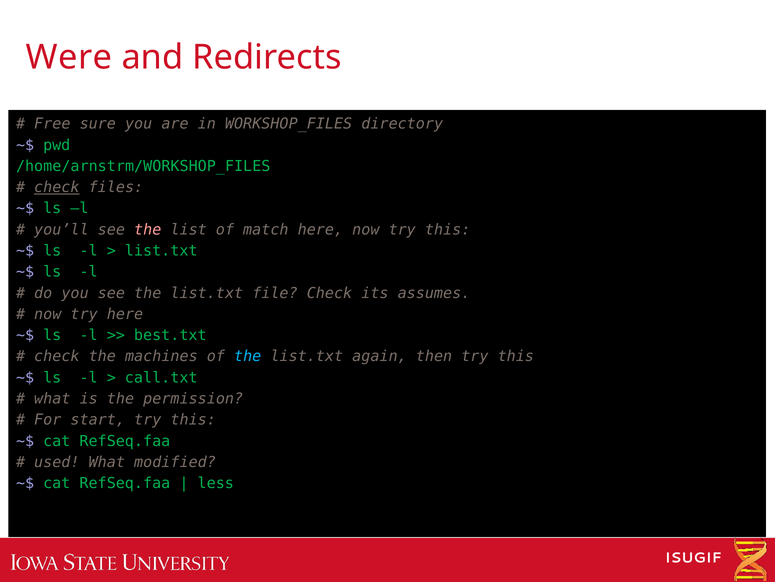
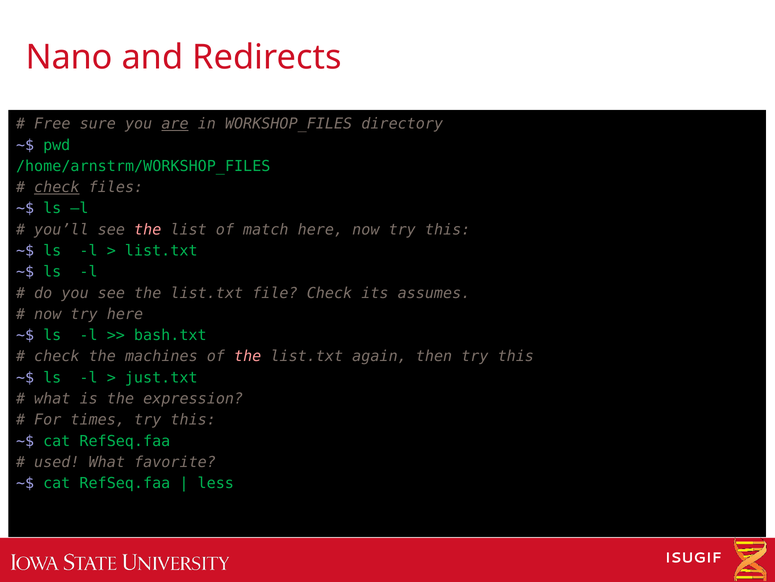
Were: Were -> Nano (69, 57)
are underline: none -> present (175, 124)
best.txt: best.txt -> bash.txt (170, 335)
the colour: light blue -> pink (248, 356)
call.txt: call.txt -> just.txt (161, 377)
permission: permission -> expression (193, 398)
start: start -> times (98, 419)
modified: modified -> favorite (175, 462)
